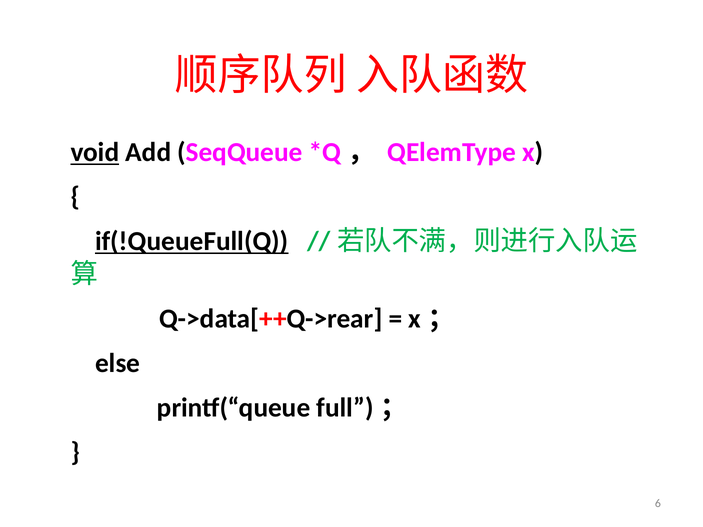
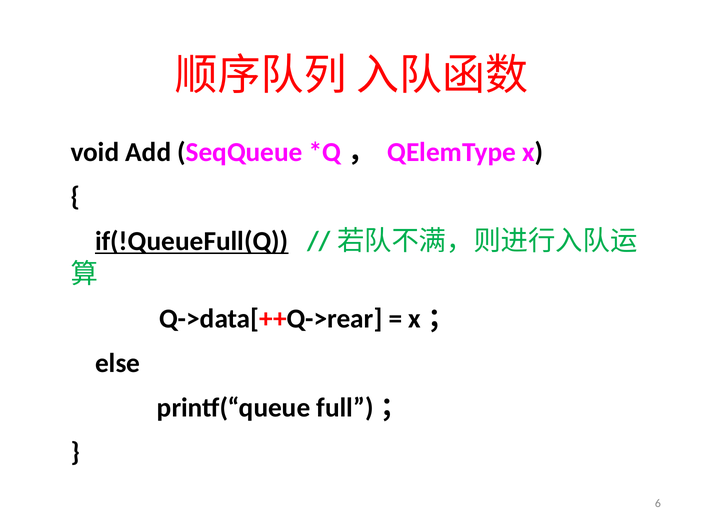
void underline: present -> none (95, 153)
